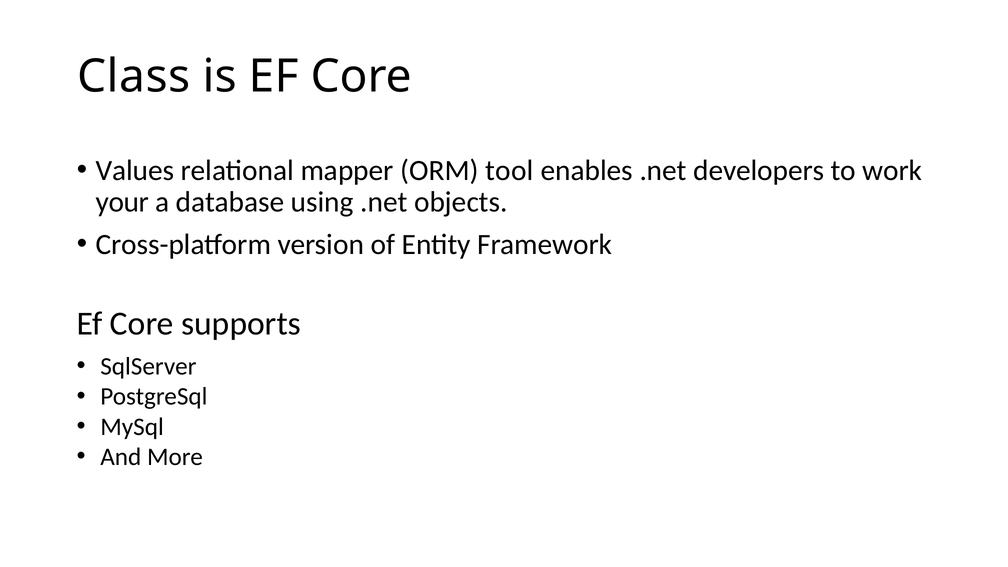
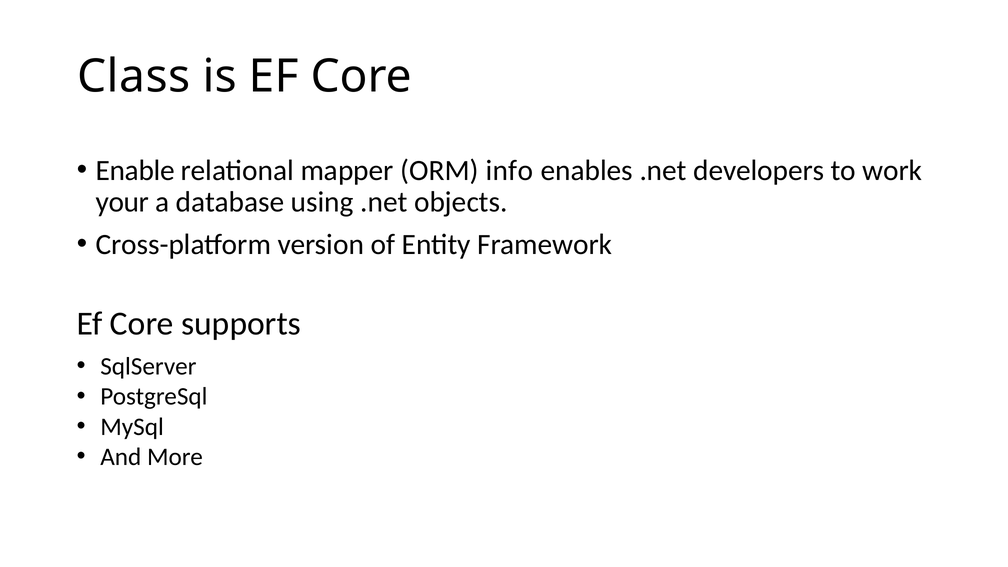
Values: Values -> Enable (135, 170)
tool: tool -> info (509, 170)
